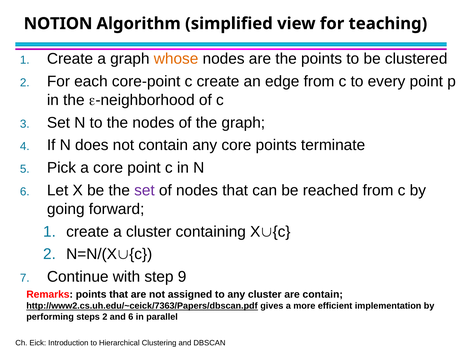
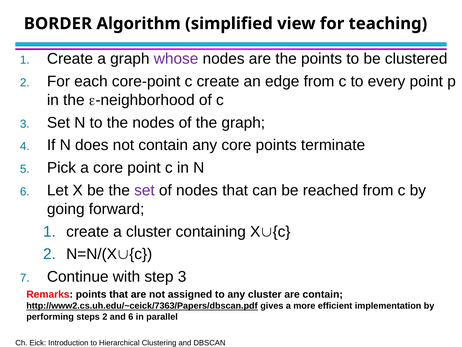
NOTION: NOTION -> BORDER (58, 24)
whose colour: orange -> purple (176, 59)
step 9: 9 -> 3 (182, 276)
